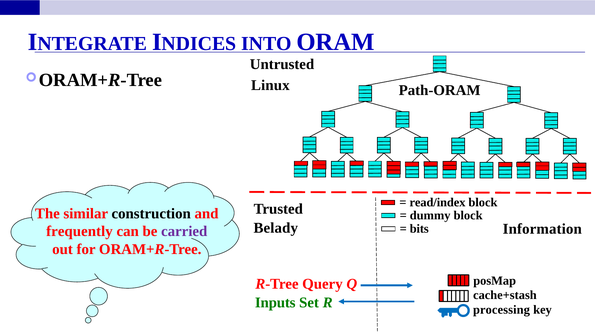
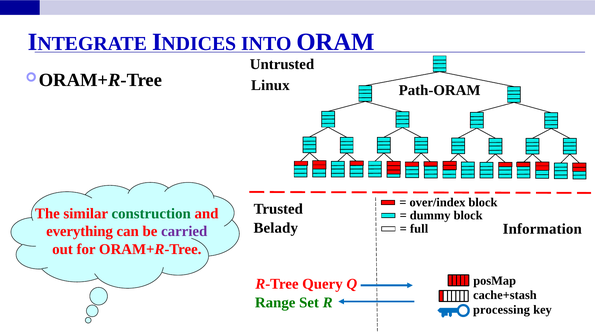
read/index: read/index -> over/index (437, 202)
construction colour: black -> green (151, 213)
bits: bits -> full (419, 229)
frequently: frequently -> everything (80, 231)
Inputs: Inputs -> Range (275, 302)
